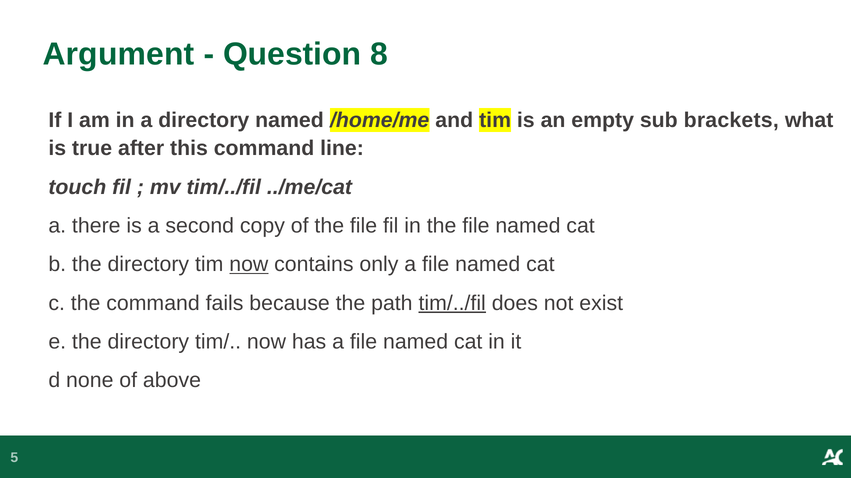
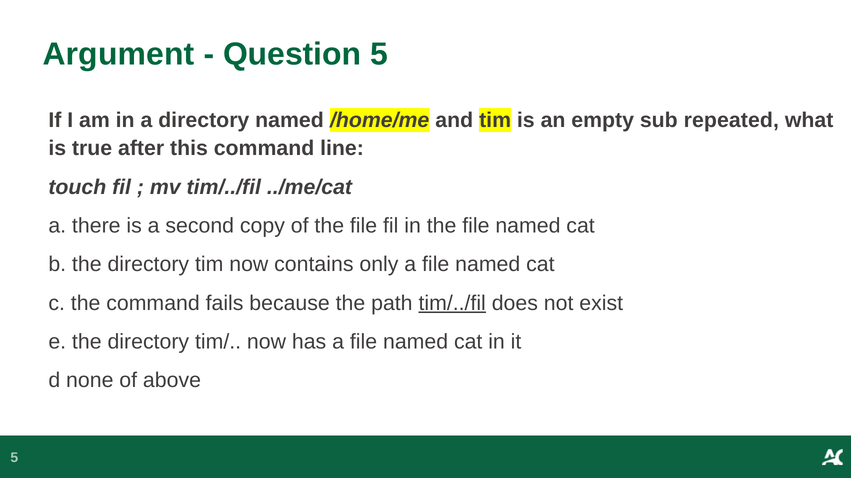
Question 8: 8 -> 5 (379, 54)
brackets: brackets -> repeated (731, 121)
now underline: present -> none (249, 265)
